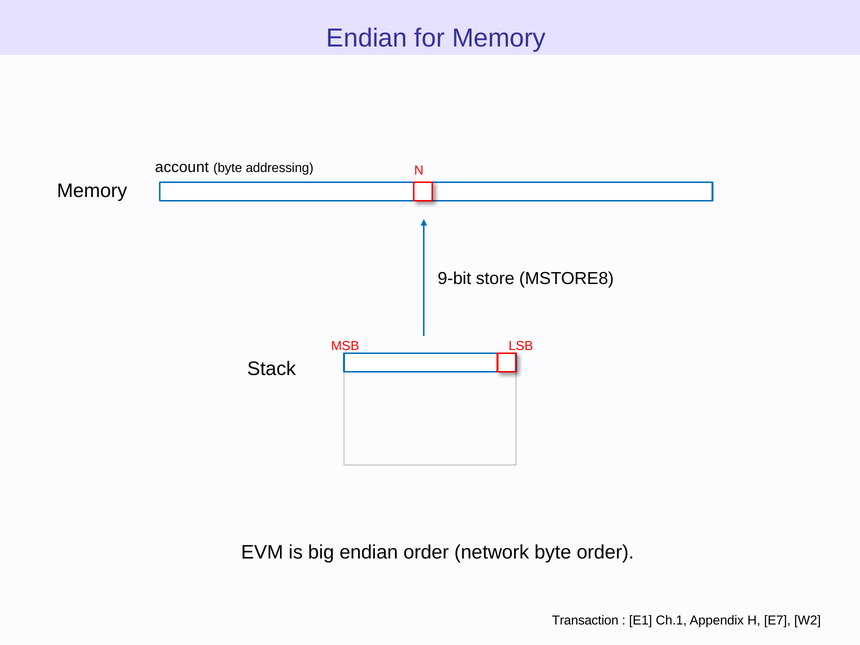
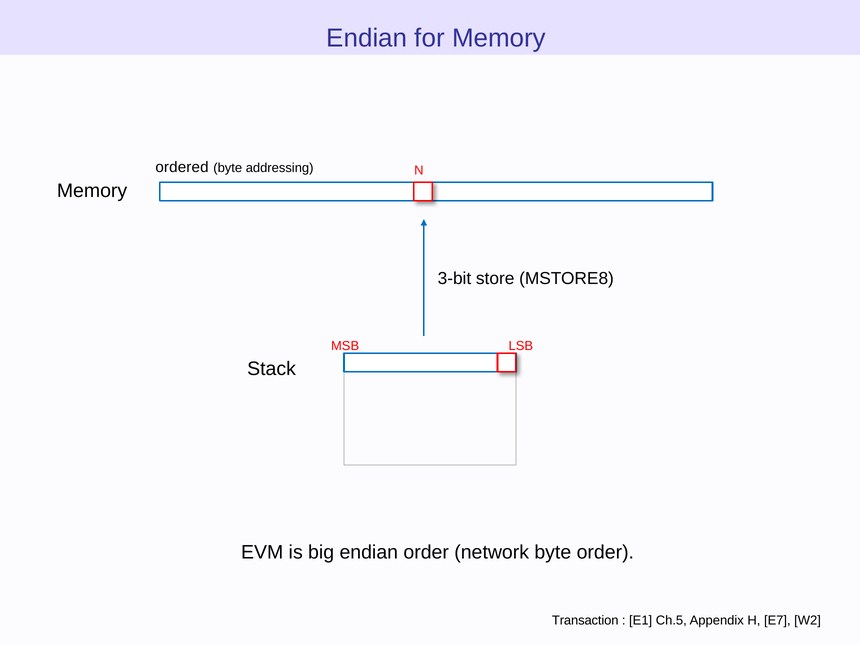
account: account -> ordered (182, 167)
9-bit: 9-bit -> 3-bit (454, 279)
Ch.1: Ch.1 -> Ch.5 (671, 620)
